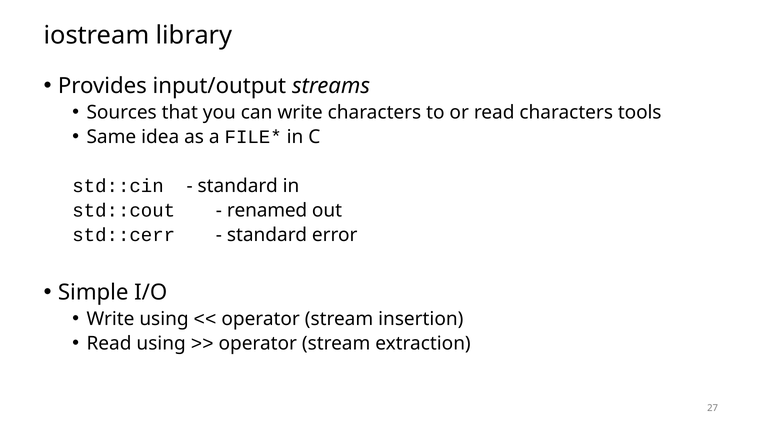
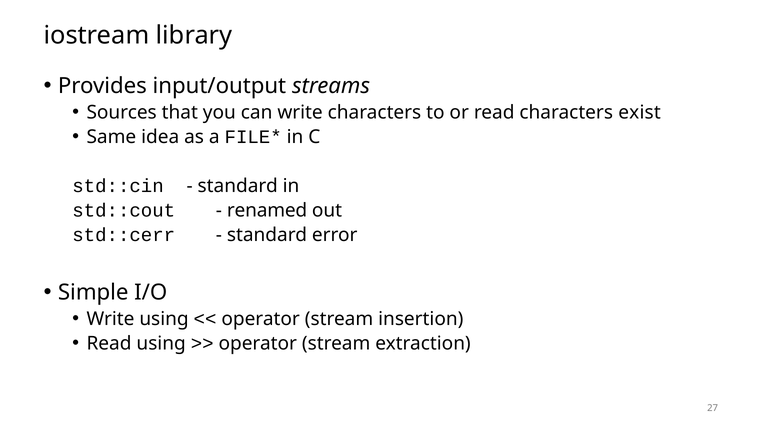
tools: tools -> exist (640, 112)
